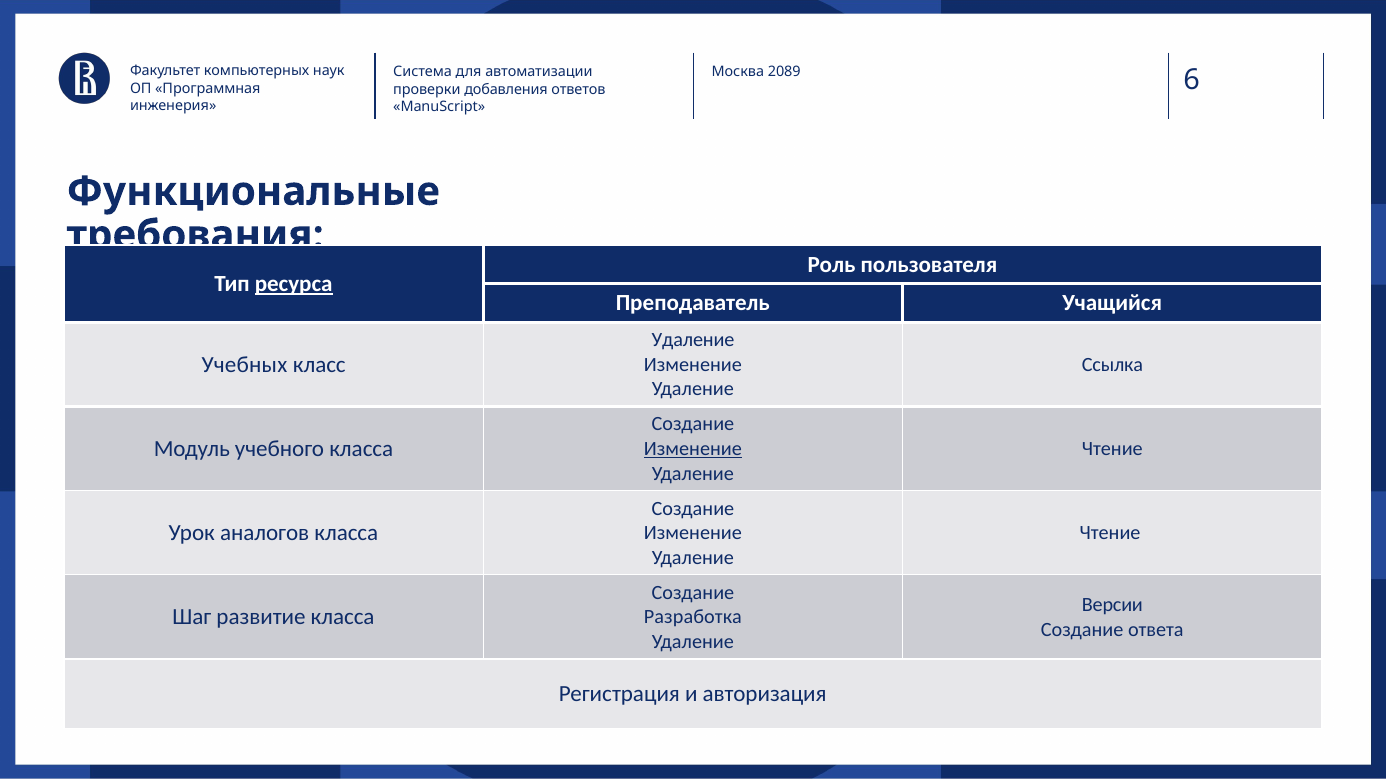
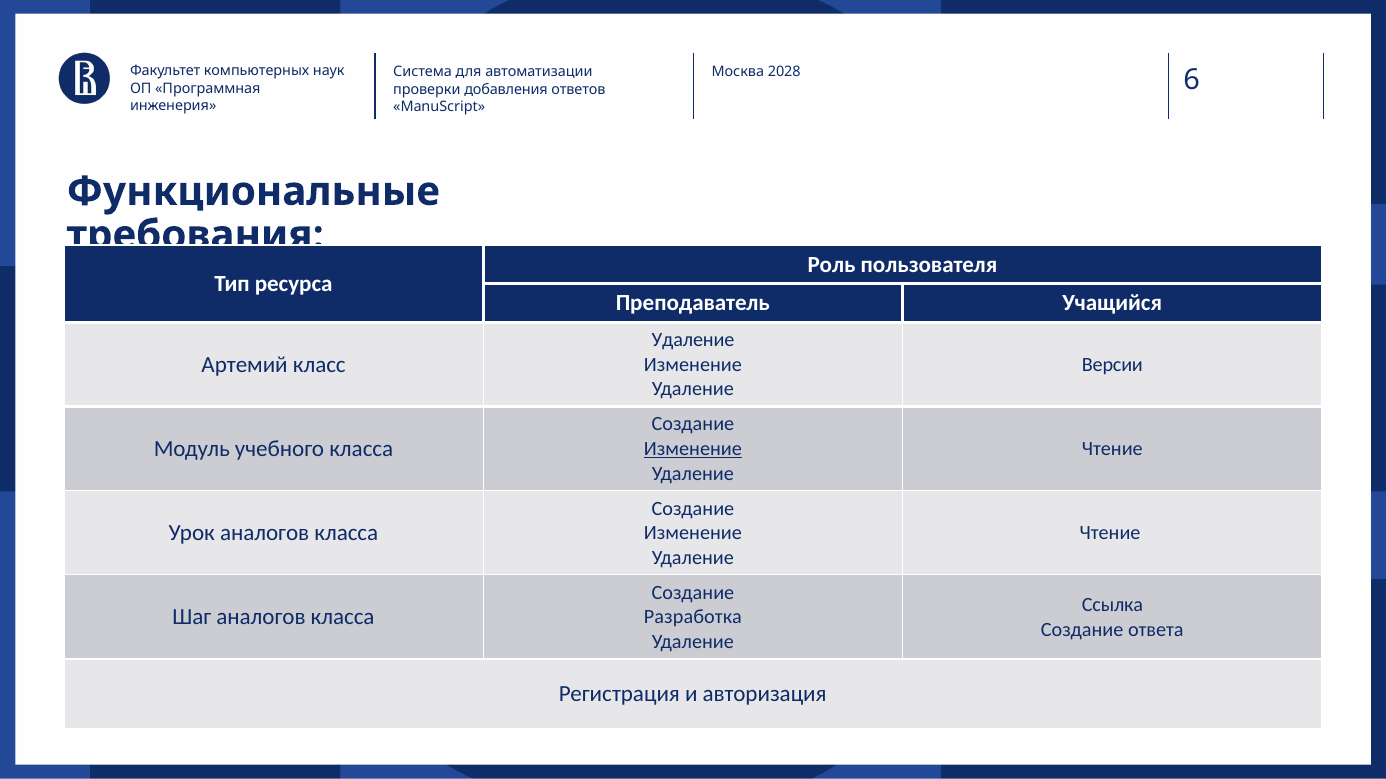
2089: 2089 -> 2028 (784, 72)
ресурса underline: present -> none (294, 284)
Учебных: Учебных -> Артемий (245, 365)
Ссылка: Ссылка -> Версии (1112, 365)
Версии: Версии -> Ссылка (1112, 605)
Шаг развитие: развитие -> аналогов (261, 618)
